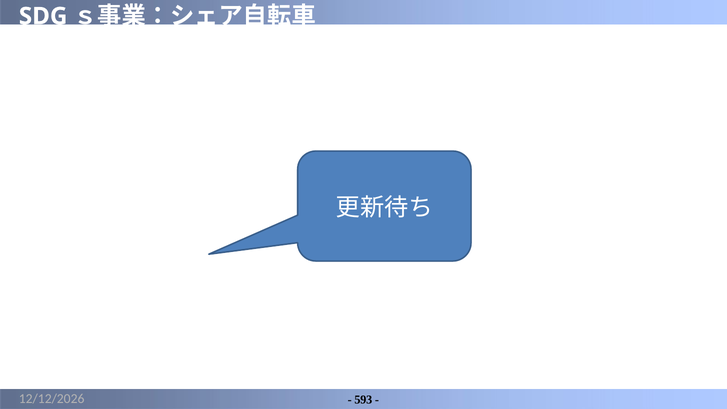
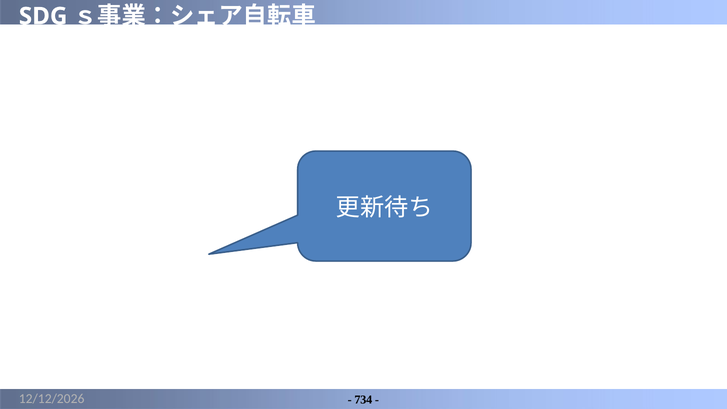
593: 593 -> 734 (363, 400)
